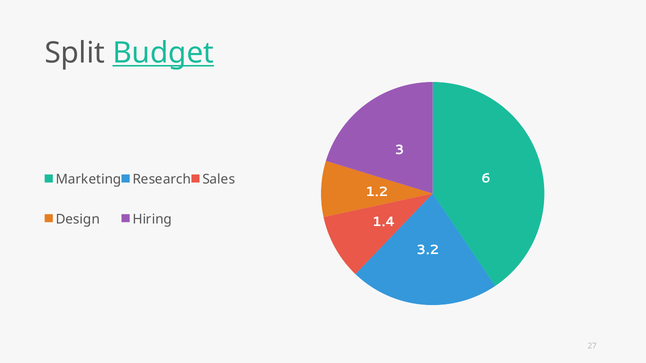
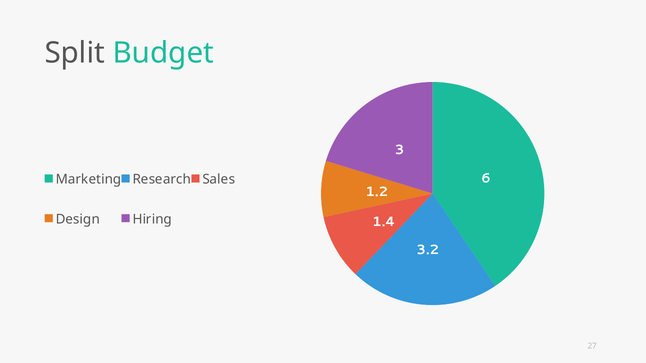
Budget underline: present -> none (163, 53)
